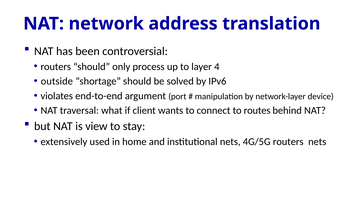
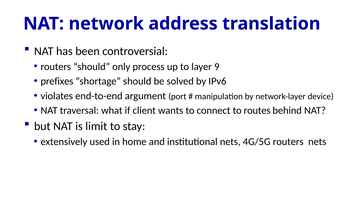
4: 4 -> 9 (217, 67)
outside: outside -> prefixes (57, 81)
view: view -> limit (96, 126)
